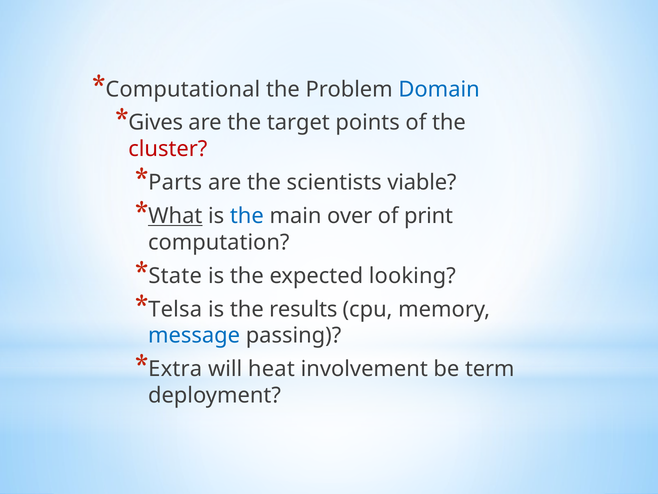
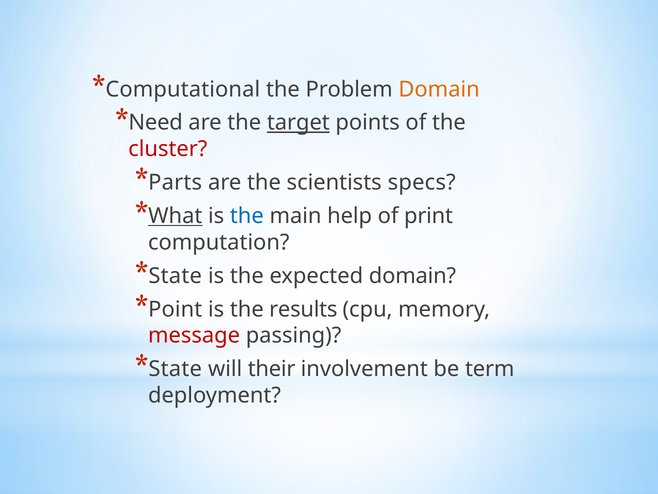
Domain colour: blue -> orange (439, 89)
Gives: Gives -> Need (156, 123)
target underline: none -> present (298, 123)
viable: viable -> specs (422, 182)
over: over -> help (350, 216)
expected looking: looking -> domain (412, 276)
Telsa: Telsa -> Point (175, 309)
message colour: blue -> red (194, 335)
Extra: Extra -> State (175, 369)
heat: heat -> their (272, 369)
